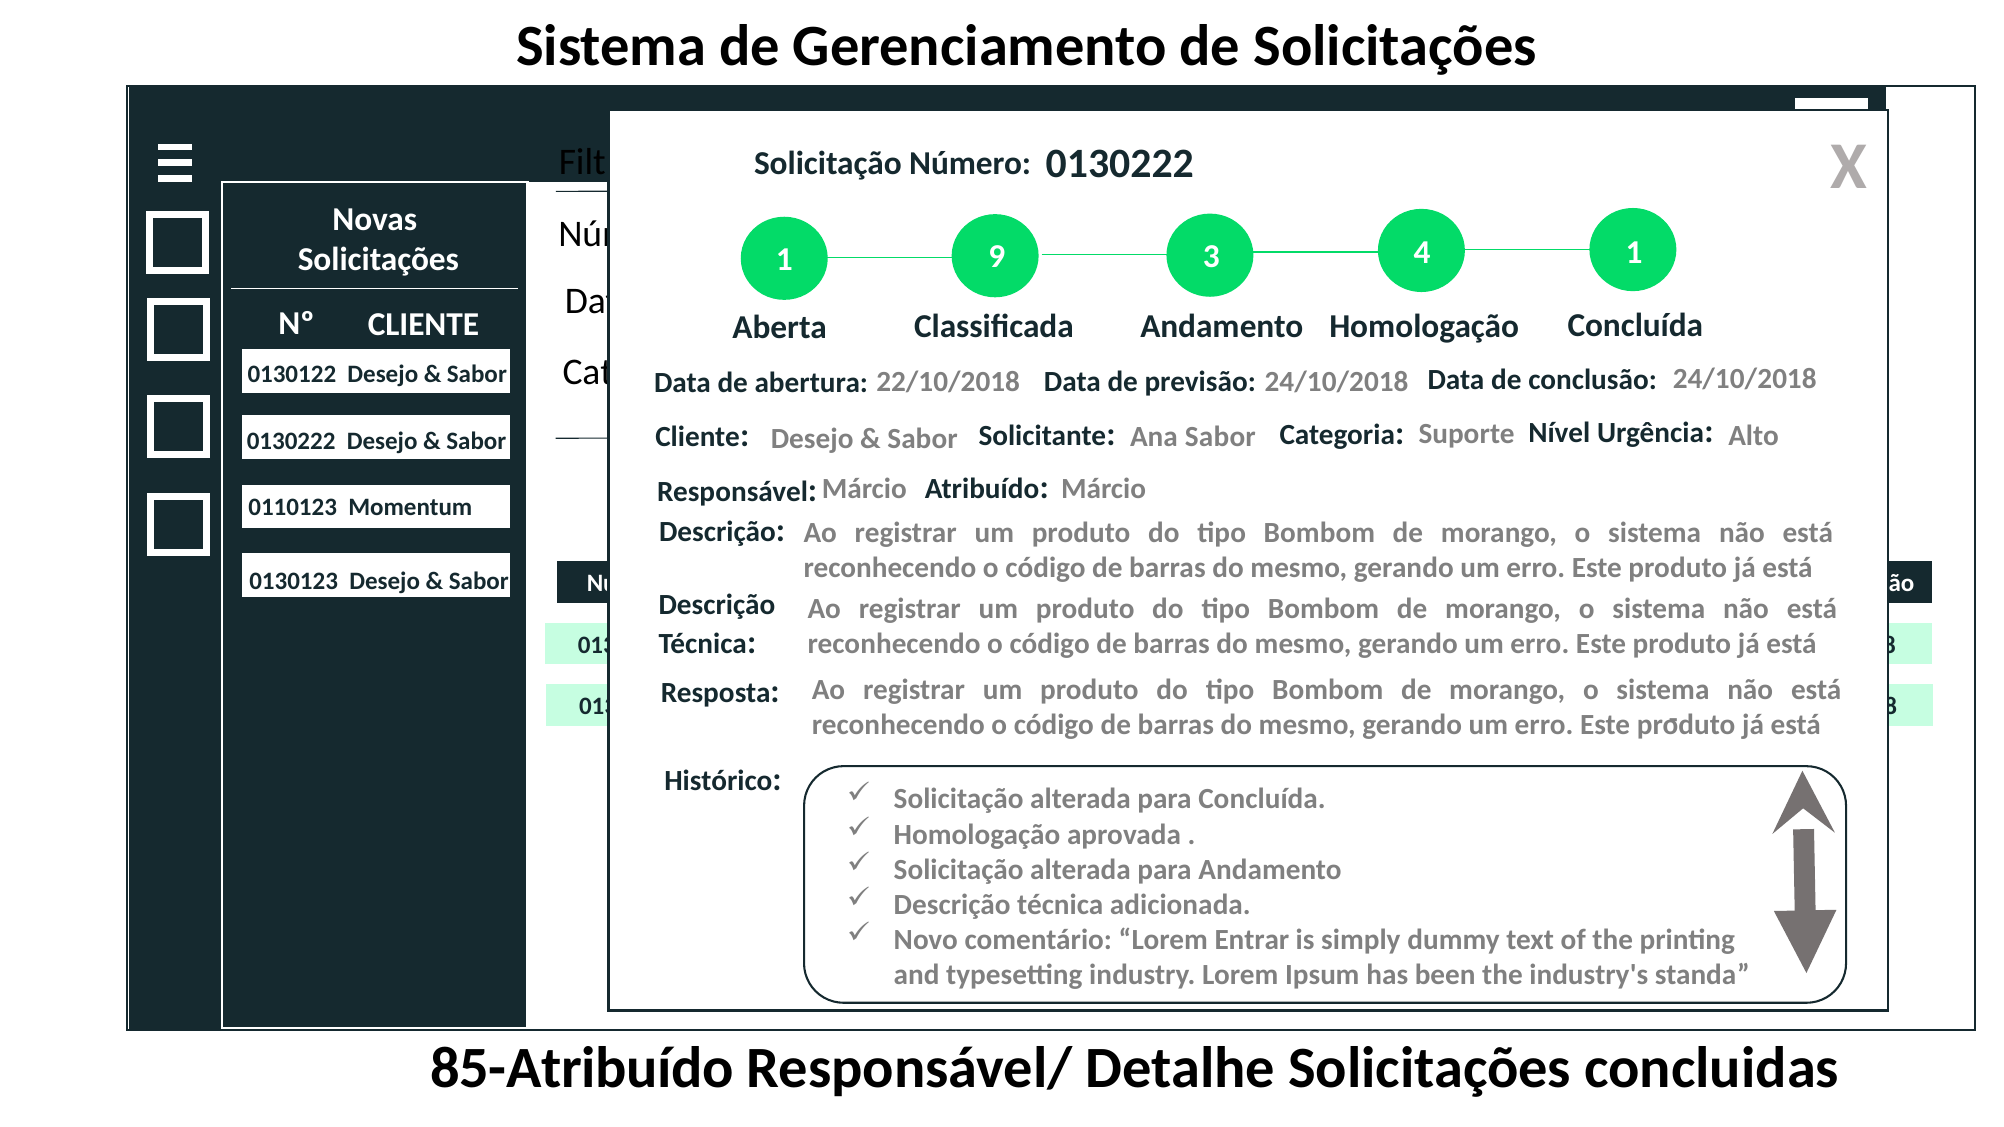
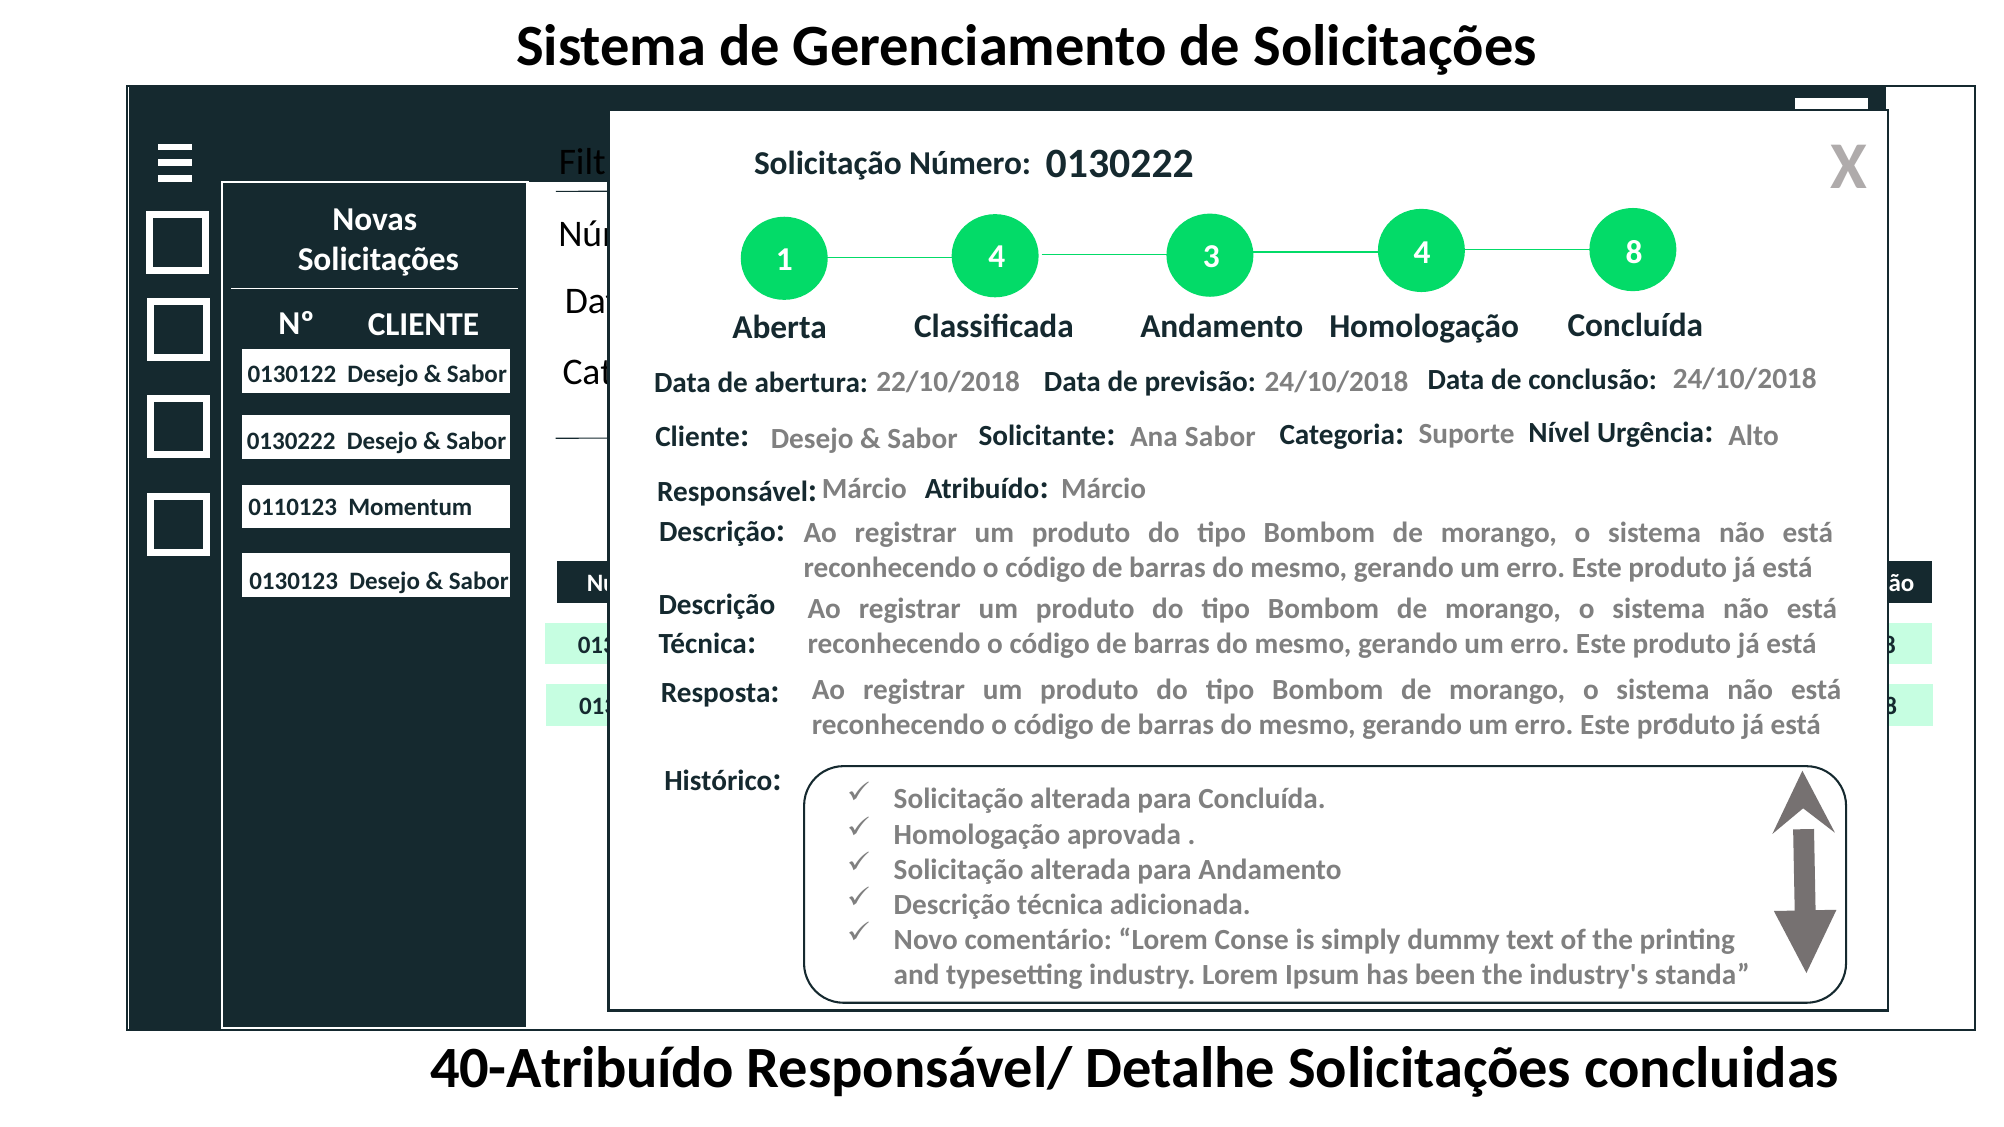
1 9: 9 -> 4 (997, 257)
4 1: 1 -> 8 (1634, 252)
Entrar: Entrar -> Conse (1252, 940)
85-Atribuído: 85-Atribuído -> 40-Atribuído (582, 1068)
